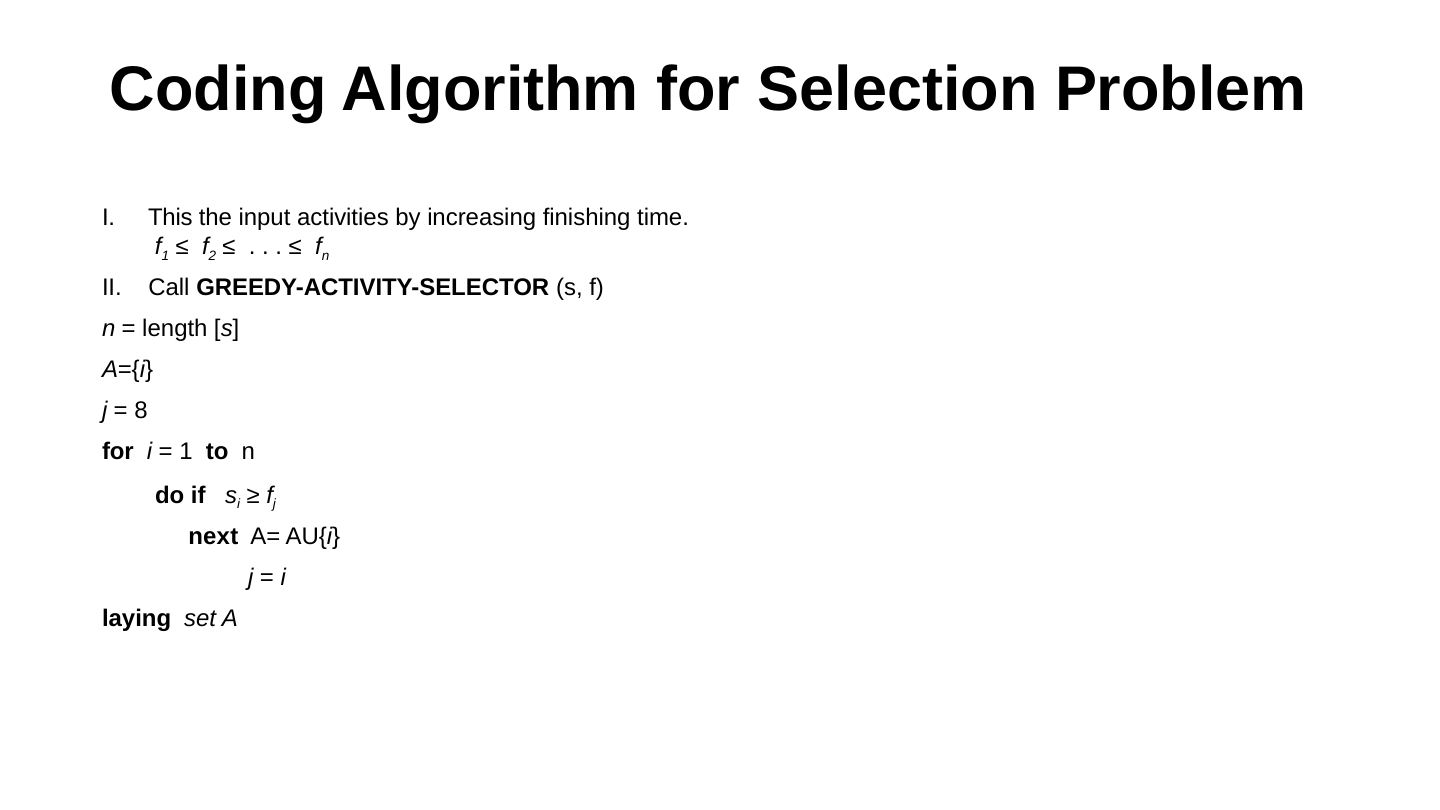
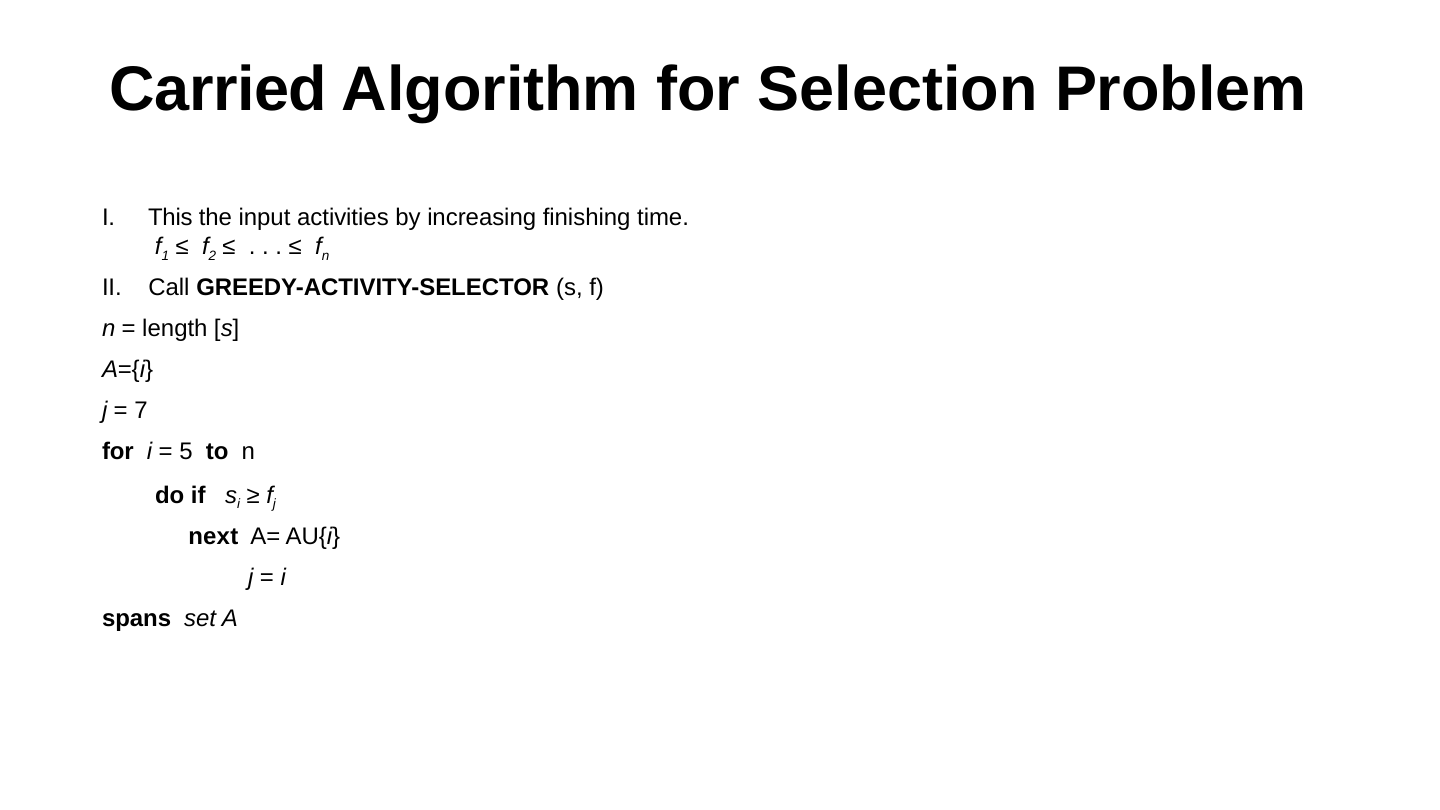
Coding: Coding -> Carried (218, 89)
8: 8 -> 7 (141, 411)
1: 1 -> 5 (186, 452)
laying: laying -> spans (137, 619)
